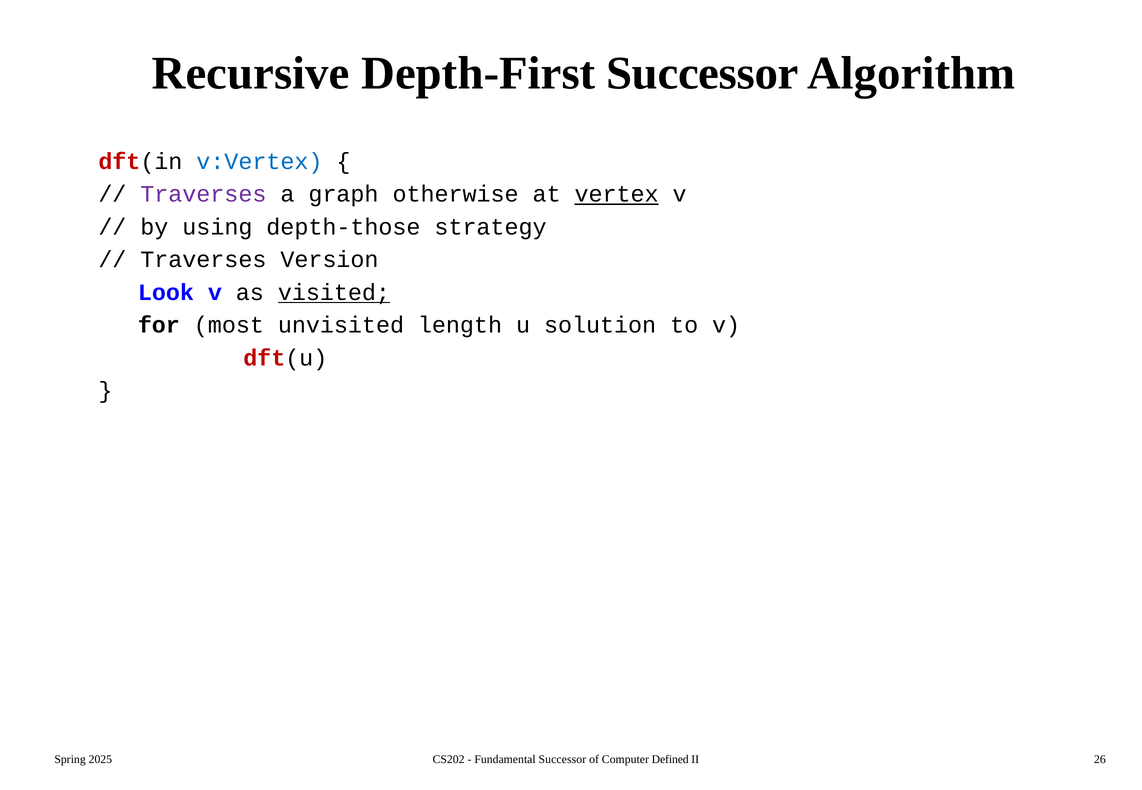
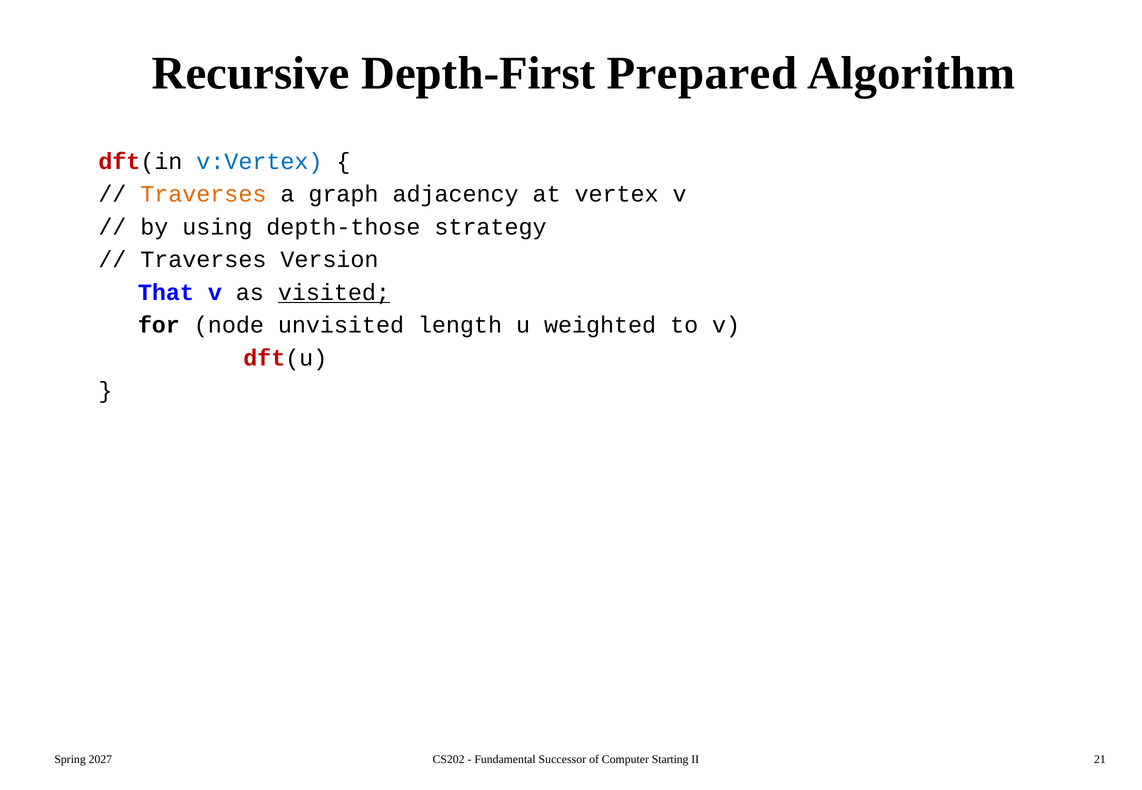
Depth-First Successor: Successor -> Prepared (702, 74)
Traverses colour: purple -> orange (203, 194)
otherwise: otherwise -> adjacency (456, 194)
vertex underline: present -> none (617, 194)
Look: Look -> That (166, 293)
most: most -> node (229, 325)
solution: solution -> weighted (600, 325)
2025: 2025 -> 2027 (100, 760)
Defined: Defined -> Starting (670, 760)
26: 26 -> 21 (1100, 760)
